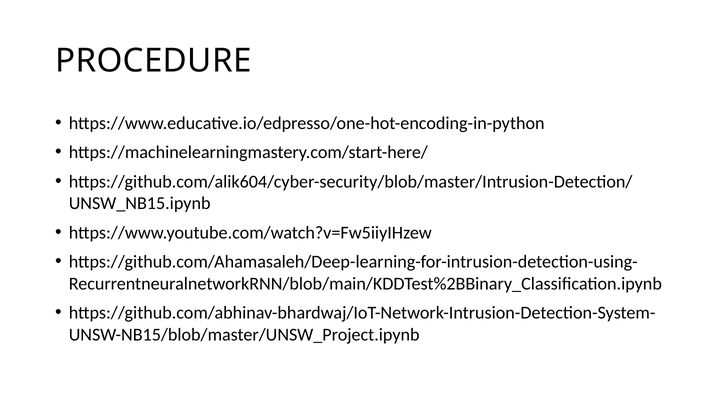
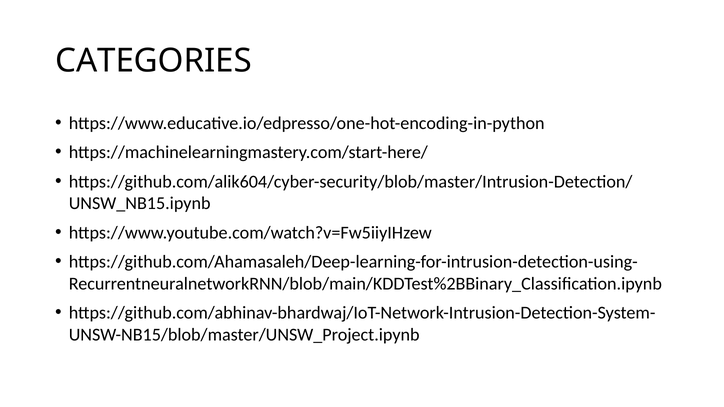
PROCEDURE: PROCEDURE -> CATEGORIES (154, 61)
